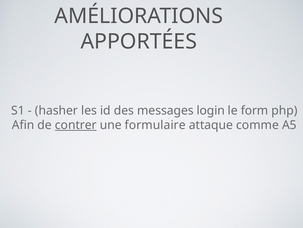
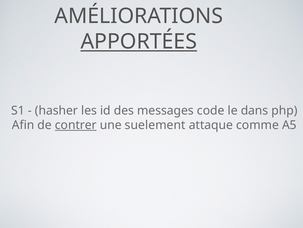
APPORTÉES underline: none -> present (139, 42)
login: login -> code (211, 110)
form: form -> dans (255, 110)
formulaire: formulaire -> suelement (155, 125)
